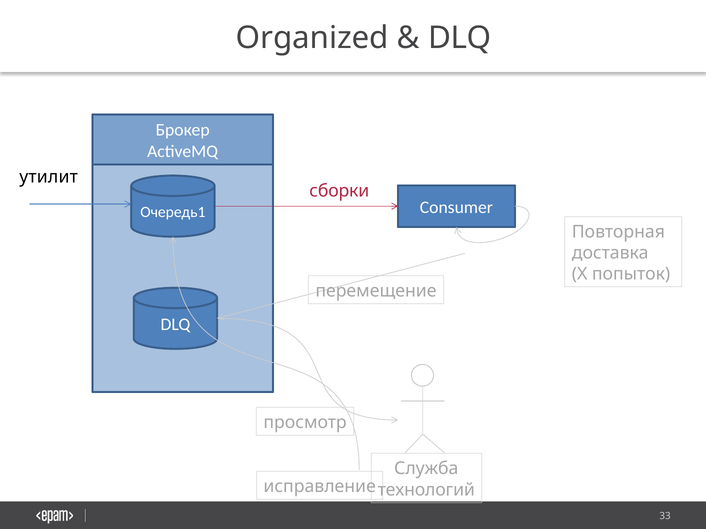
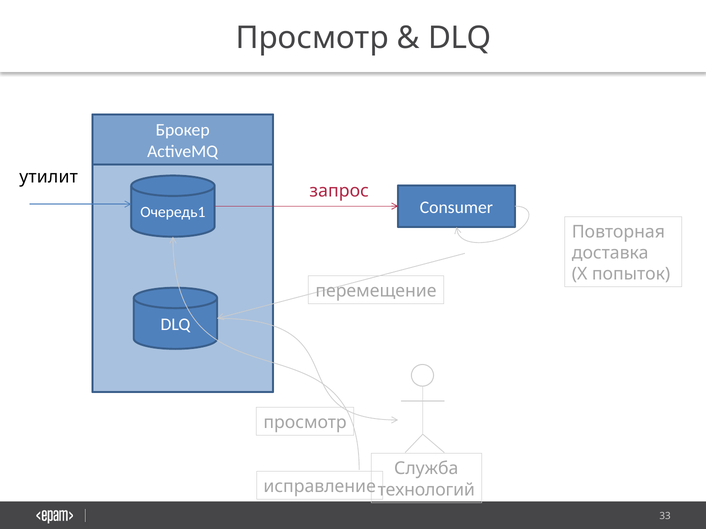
Organized: Organized -> Просмотр (312, 38)
сборки: сборки -> запрос (339, 191)
